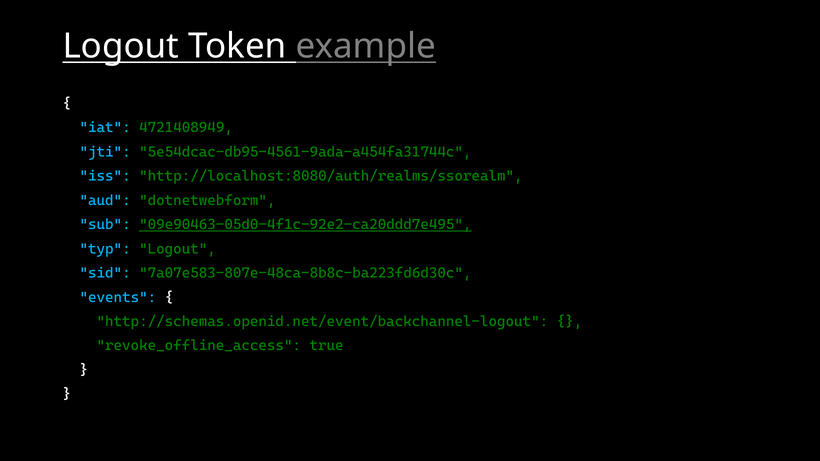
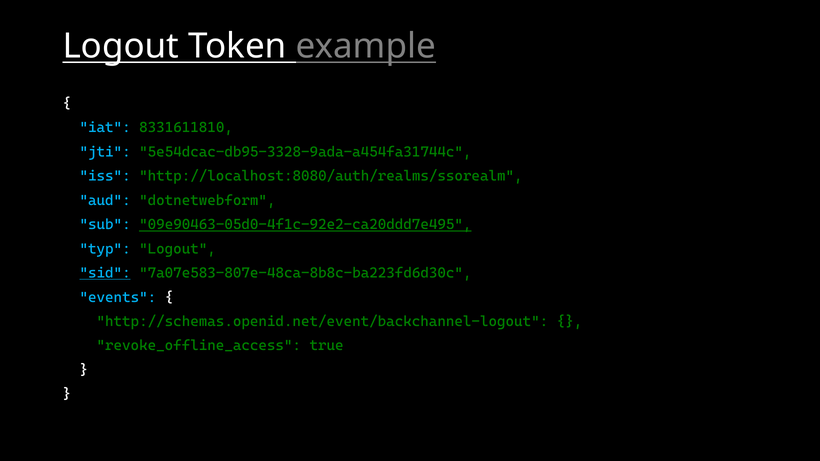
4721408949: 4721408949 -> 8331611810 (186, 128)
5e54dcac-db95-4561-9ada-a454fa31744c: 5e54dcac-db95-4561-9ada-a454fa31744c -> 5e54dcac-db95-3328-9ada-a454fa31744c (305, 152)
sid underline: none -> present (105, 273)
